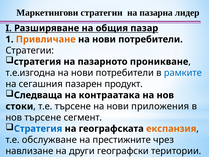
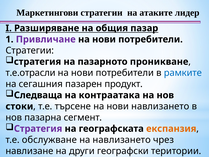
пазарна: пазарна -> атаките (156, 13)
Привличане colour: orange -> purple (46, 39)
т.е.изгодна: т.е.изгодна -> т.е.отрасли (31, 73)
нови приложения: приложения -> навлизането (160, 106)
нов търсене: търсене -> пазарна (43, 117)
Стратегия colour: blue -> purple (38, 128)
на престижните: престижните -> навлизането (122, 140)
